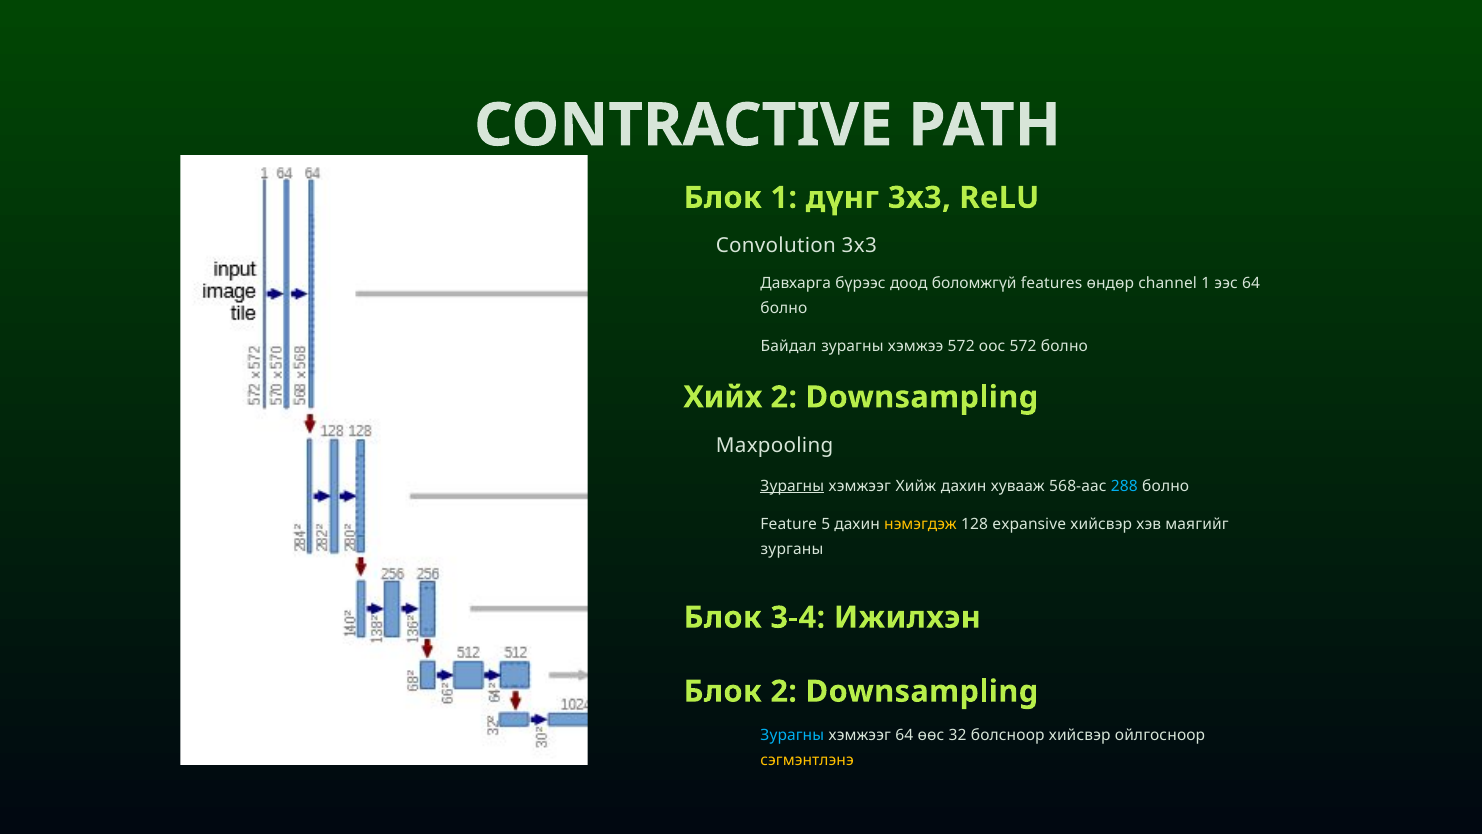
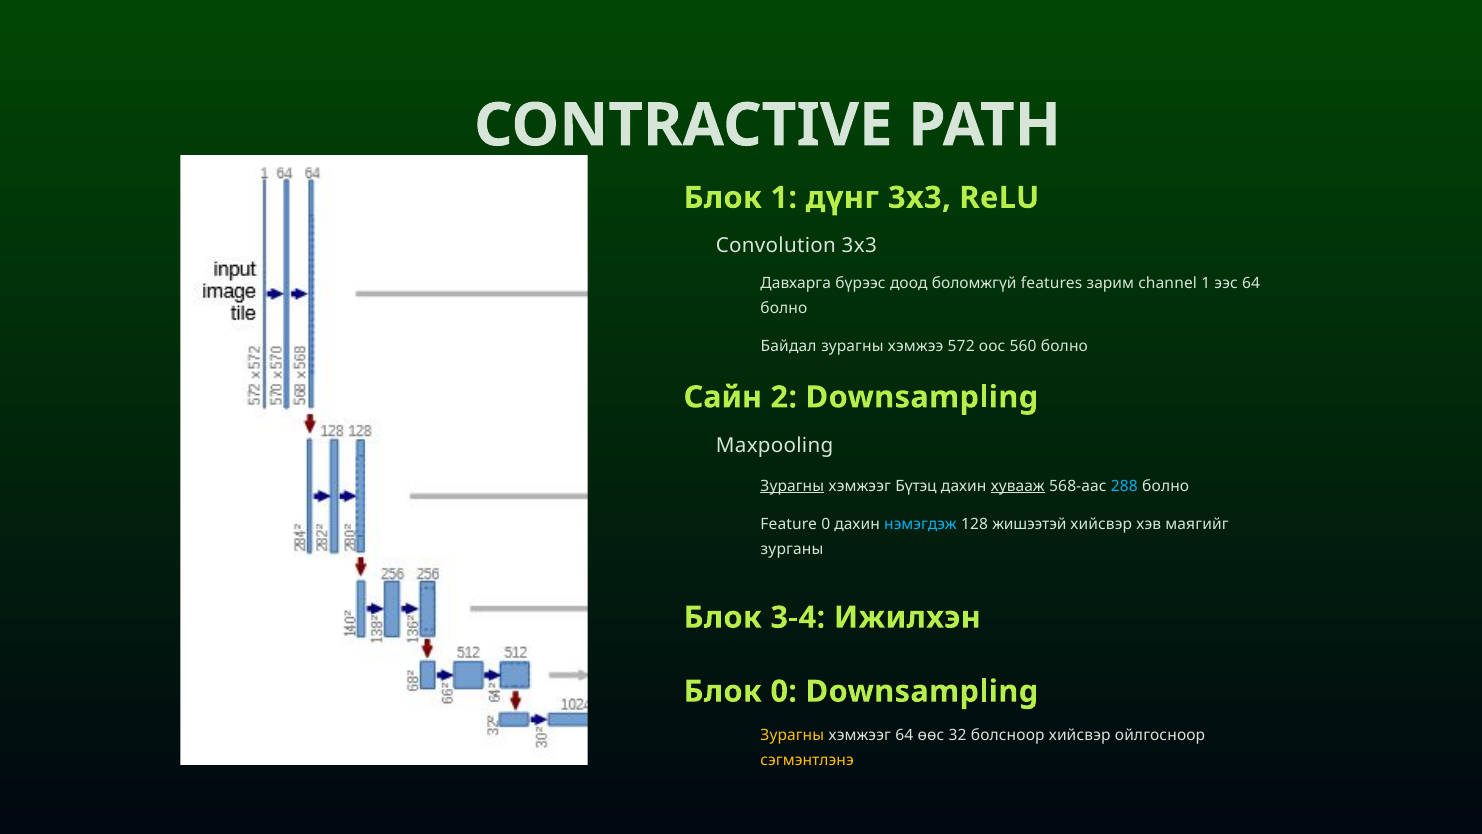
өндөр: өндөр -> зарим (1110, 283)
оос 572: 572 -> 560 (1023, 346)
Хийх: Хийх -> Сайн (723, 397)
Хийж: Хийж -> Бүтэц (916, 486)
хувааж underline: none -> present (1018, 486)
Feature 5: 5 -> 0 (826, 524)
нэмэгдэж colour: yellow -> light blue (921, 524)
expansive: expansive -> жишээтэй (1029, 524)
Блок 2: 2 -> 0 (784, 691)
Зурагны colour: light blue -> yellow (792, 735)
